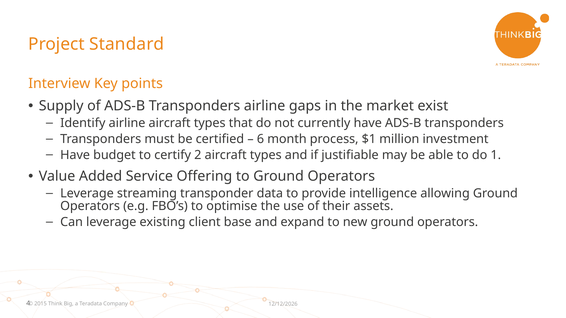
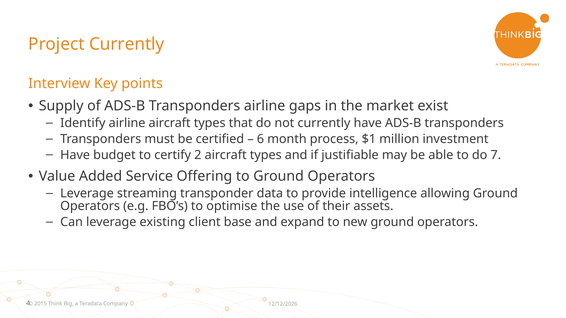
Project Standard: Standard -> Currently (127, 44)
1: 1 -> 7 (496, 155)
